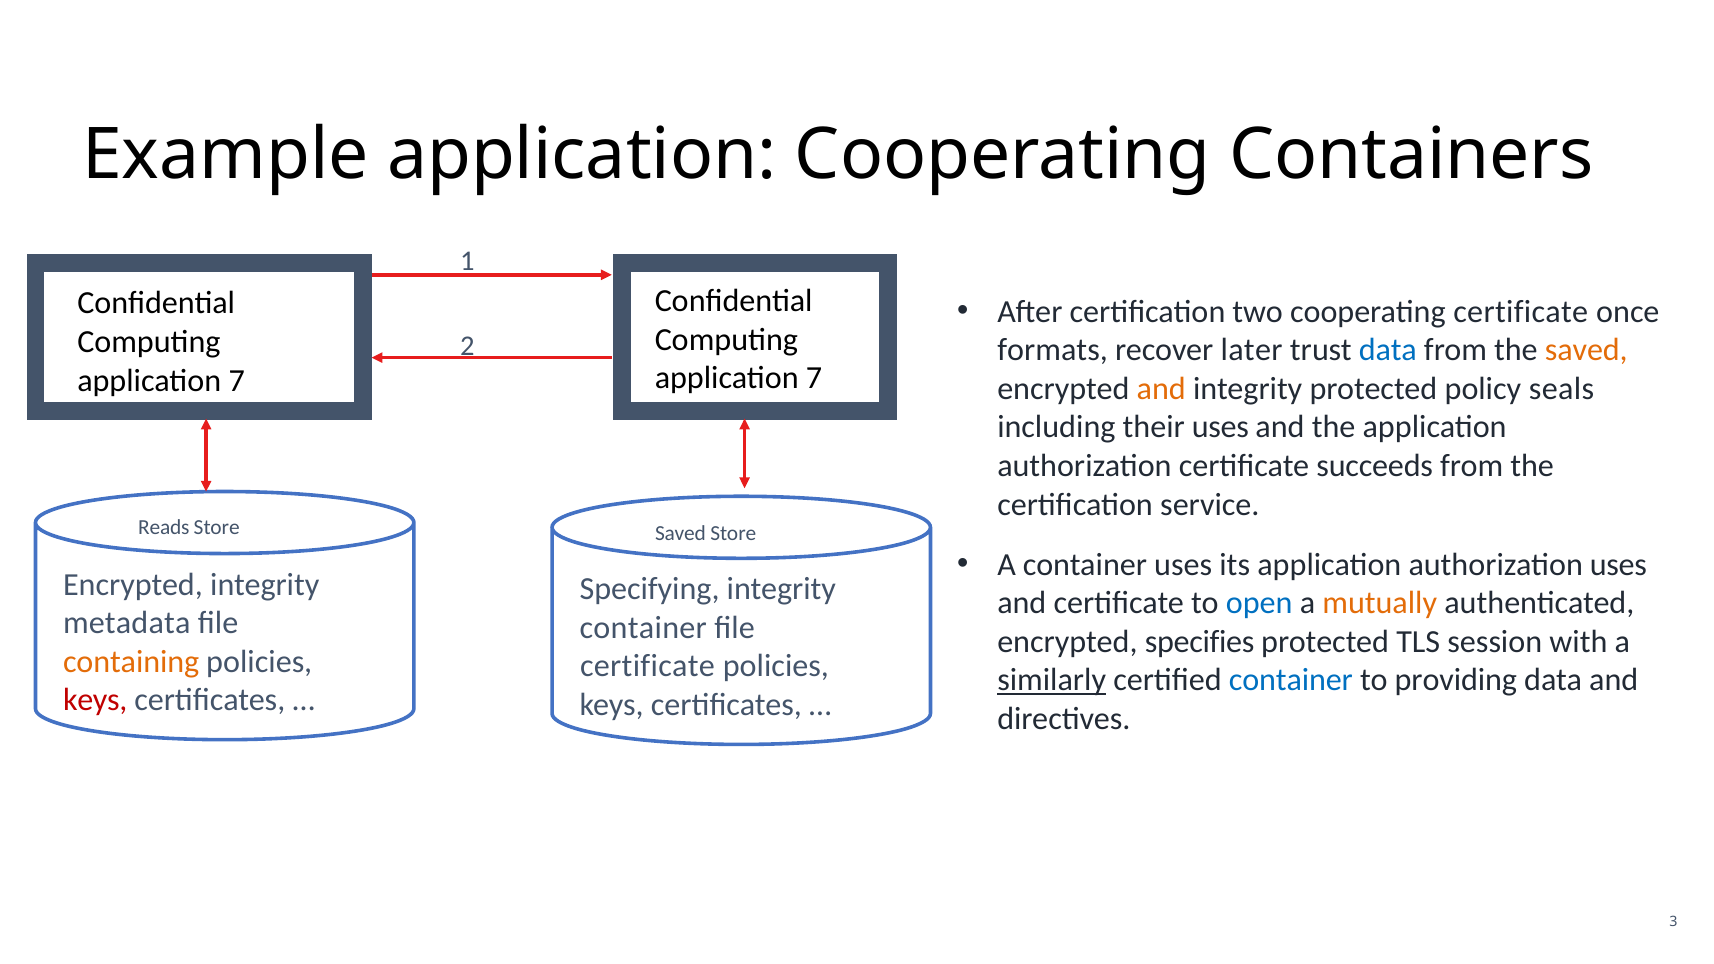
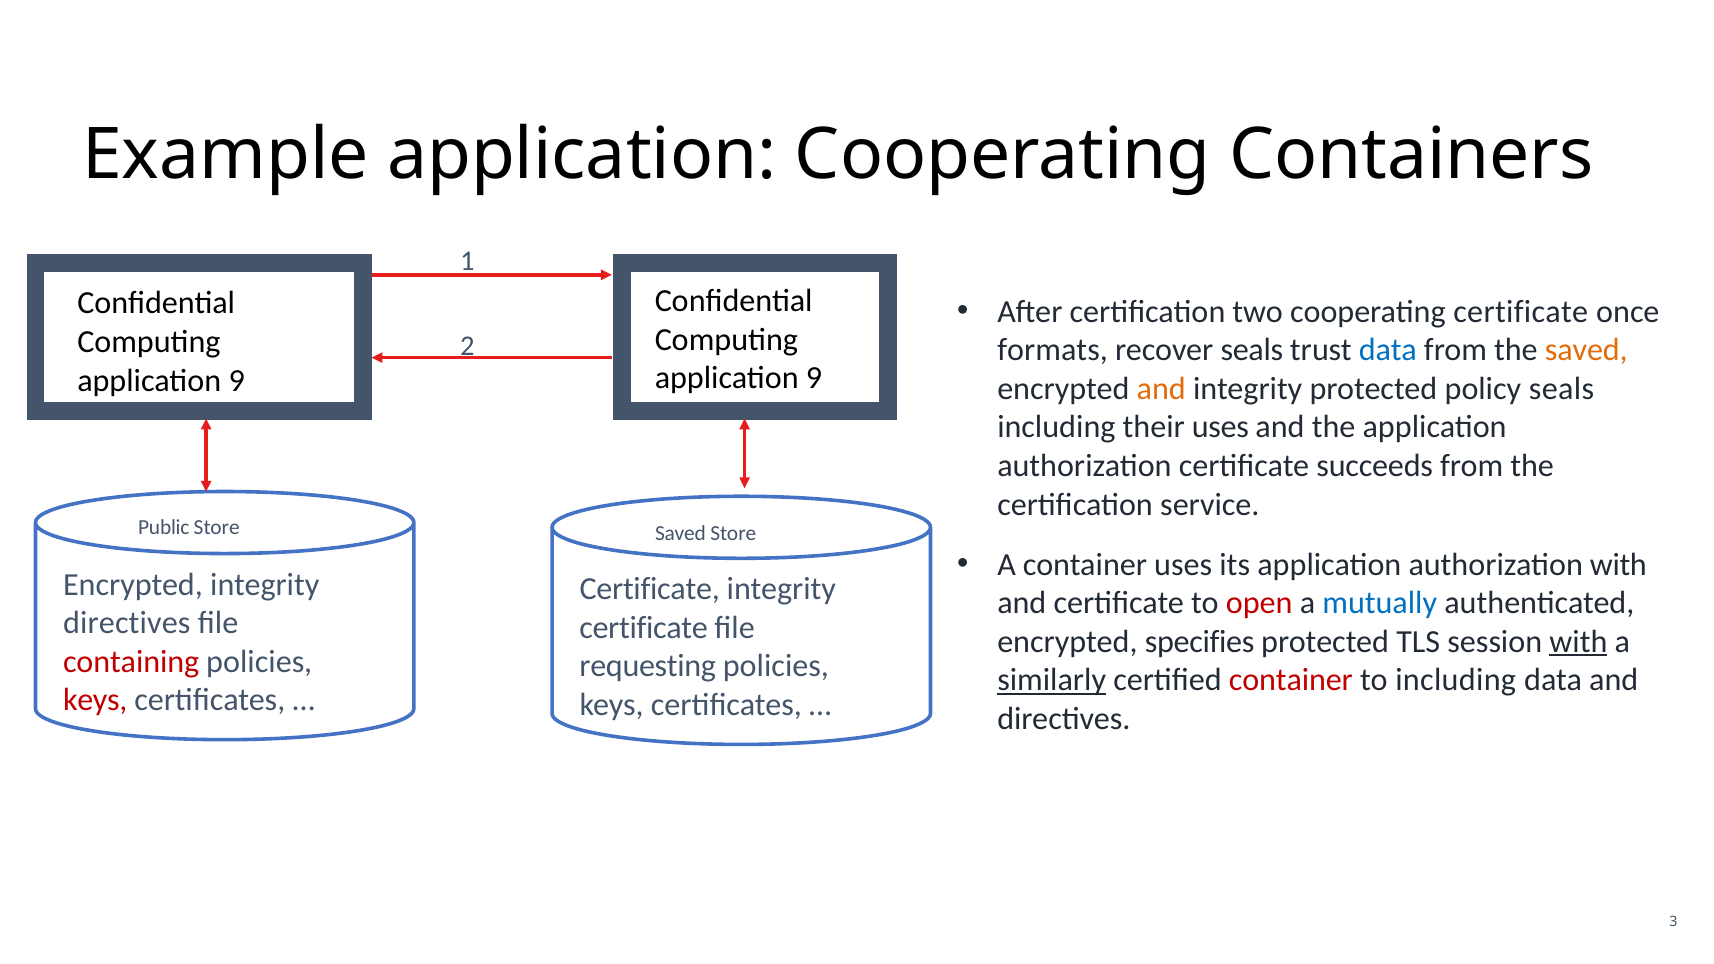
recover later: later -> seals (1252, 350)
7: 7 -> 9 (814, 378)
7: 7 -> 9 (237, 381)
Reads: Reads -> Public (164, 527)
authorization uses: uses -> with (1618, 564)
Specifying: Specifying -> Certificate (650, 589)
open colour: blue -> red (1259, 603)
mutually colour: orange -> blue (1380, 603)
metadata: metadata -> directives (127, 623)
container: container -> certificate (644, 628)
with underline: none -> present (1578, 642)
containing colour: orange -> red (131, 662)
certificate: certificate -> requesting (648, 666)
container colour: blue -> red (1291, 680)
to providing: providing -> including (1456, 680)
